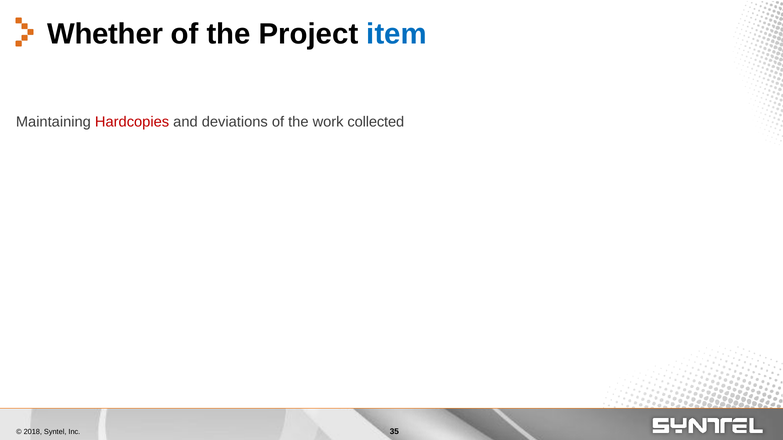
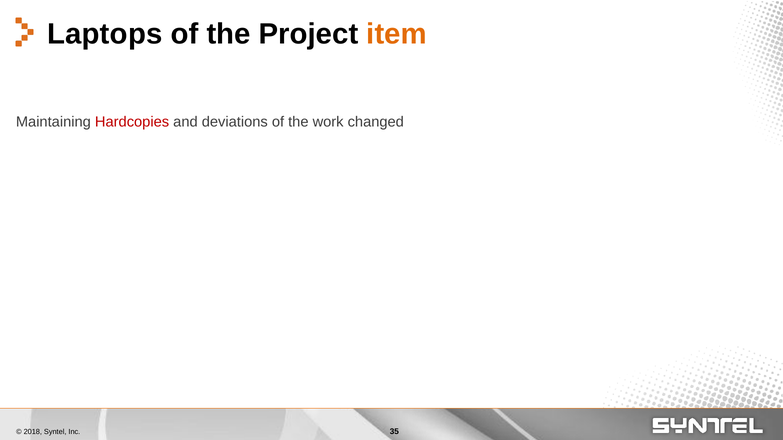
Whether: Whether -> Laptops (105, 34)
item colour: blue -> orange (397, 34)
collected: collected -> changed (376, 122)
